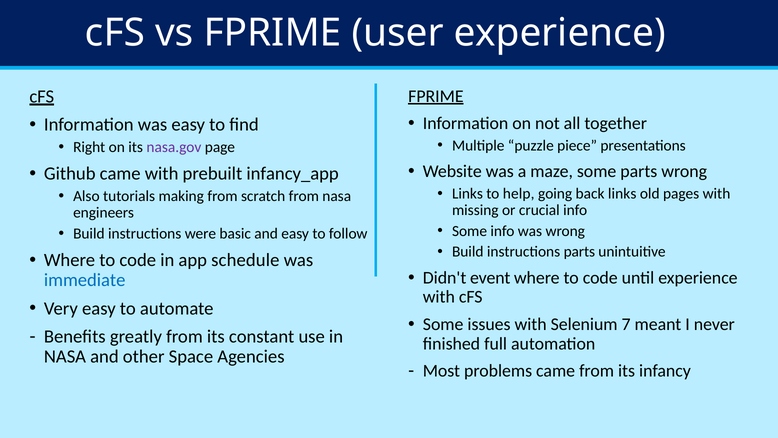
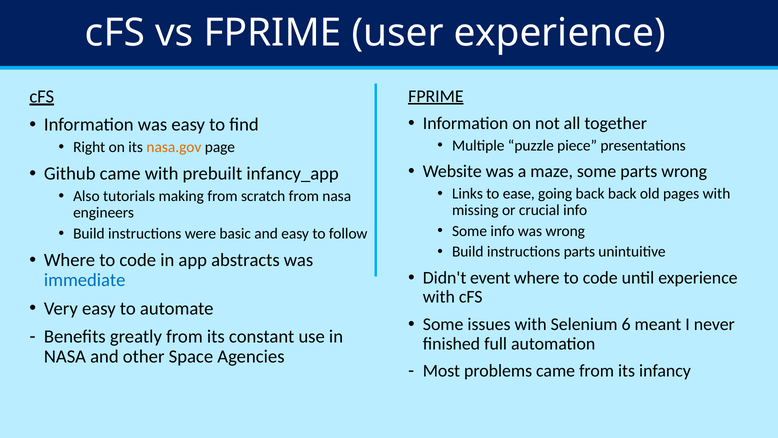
nasa.gov colour: purple -> orange (174, 147)
help: help -> ease (519, 193)
back links: links -> back (622, 193)
schedule: schedule -> abstracts (245, 260)
7: 7 -> 6 (626, 324)
